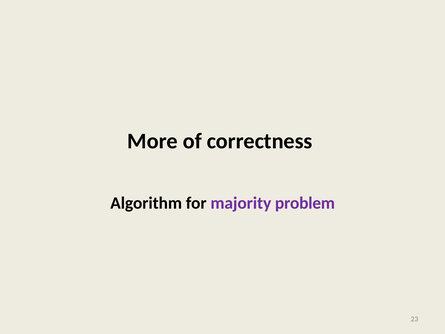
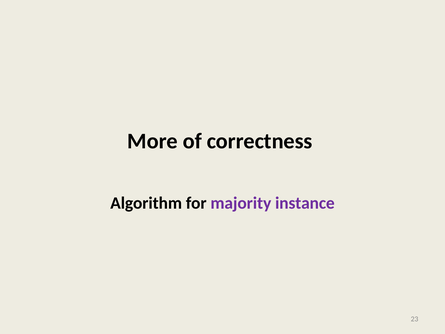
problem: problem -> instance (305, 203)
